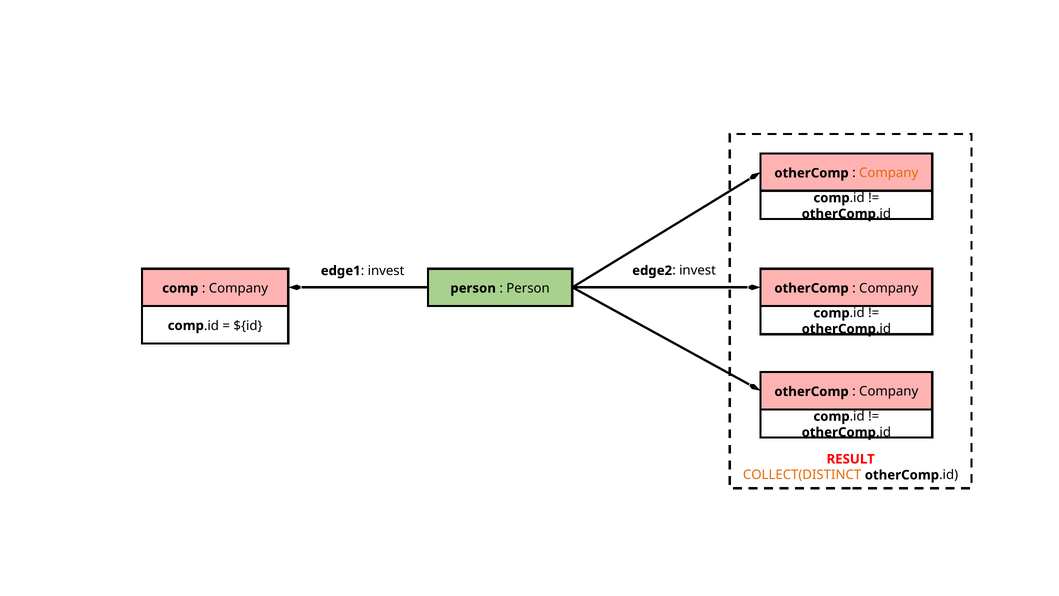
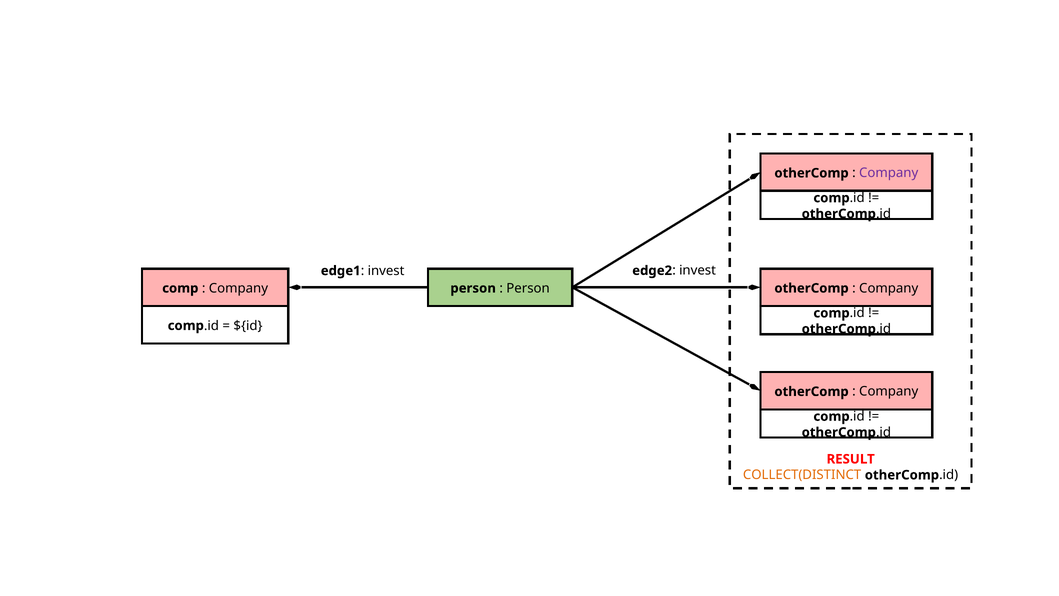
Company colour: orange -> purple (889, 173)
